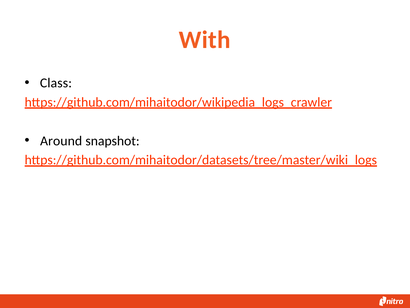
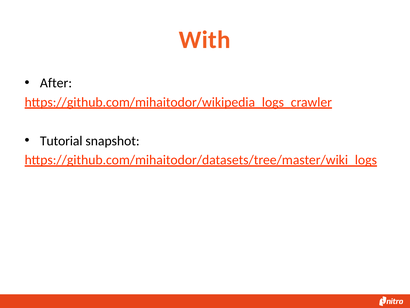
Class: Class -> After (56, 83)
Around: Around -> Tutorial (61, 141)
